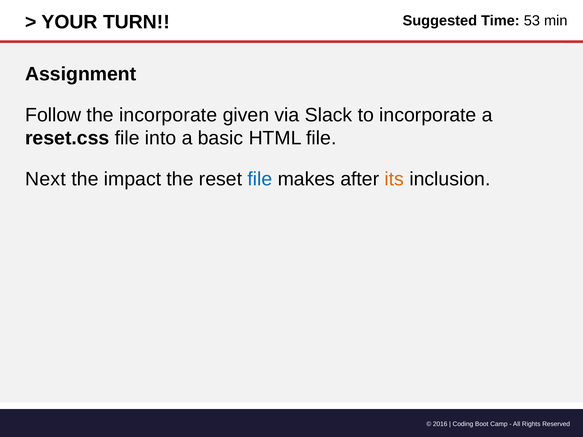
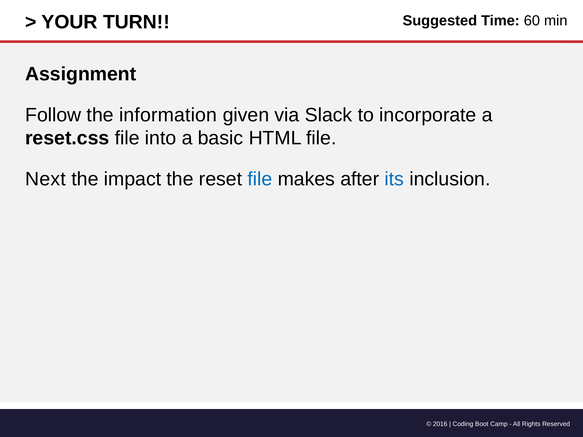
53: 53 -> 60 (532, 21)
the incorporate: incorporate -> information (168, 115)
its colour: orange -> blue (394, 179)
